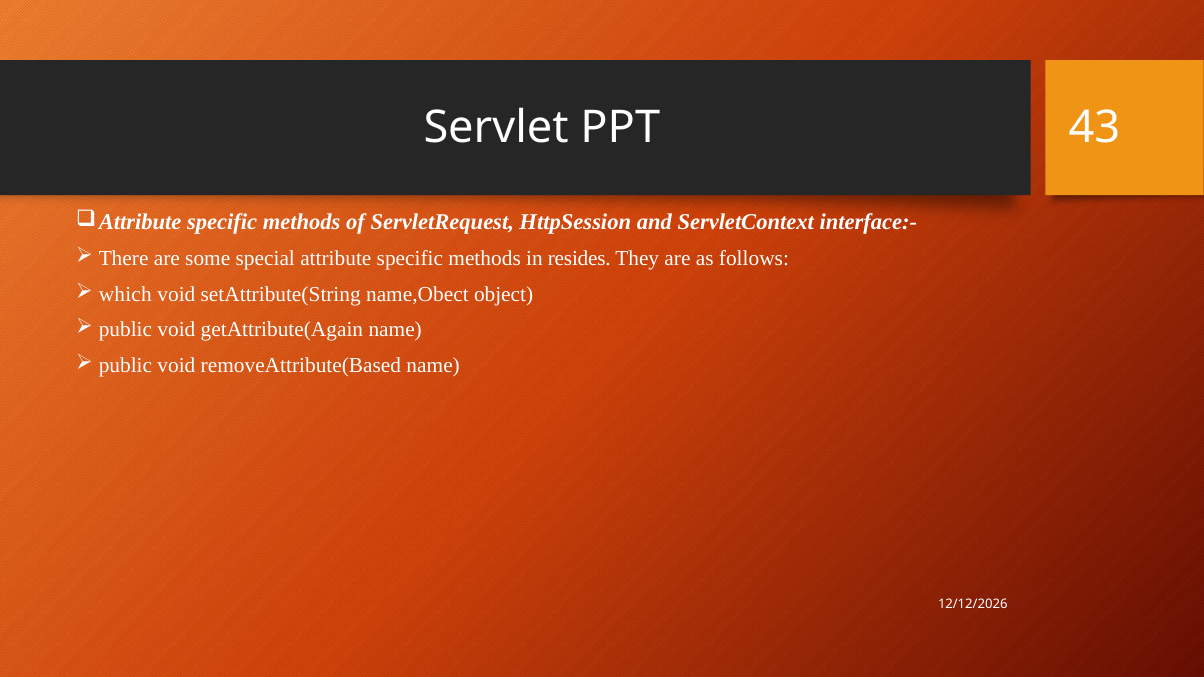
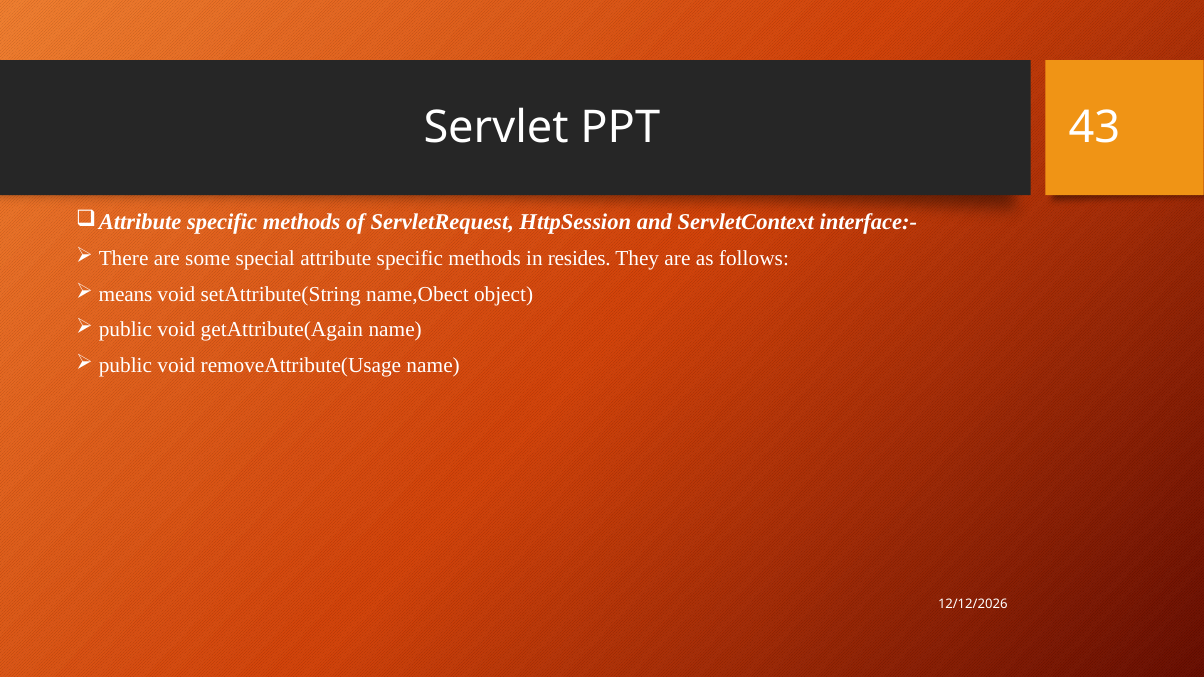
which: which -> means (126, 294)
removeAttribute(Based: removeAttribute(Based -> removeAttribute(Usage (301, 366)
